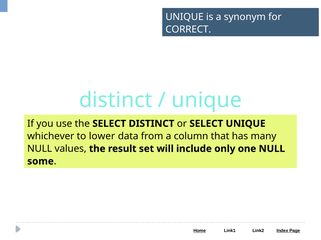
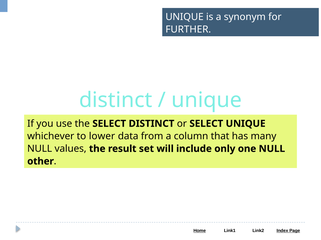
CORRECT: CORRECT -> FURTHER (188, 30)
some: some -> other (41, 162)
